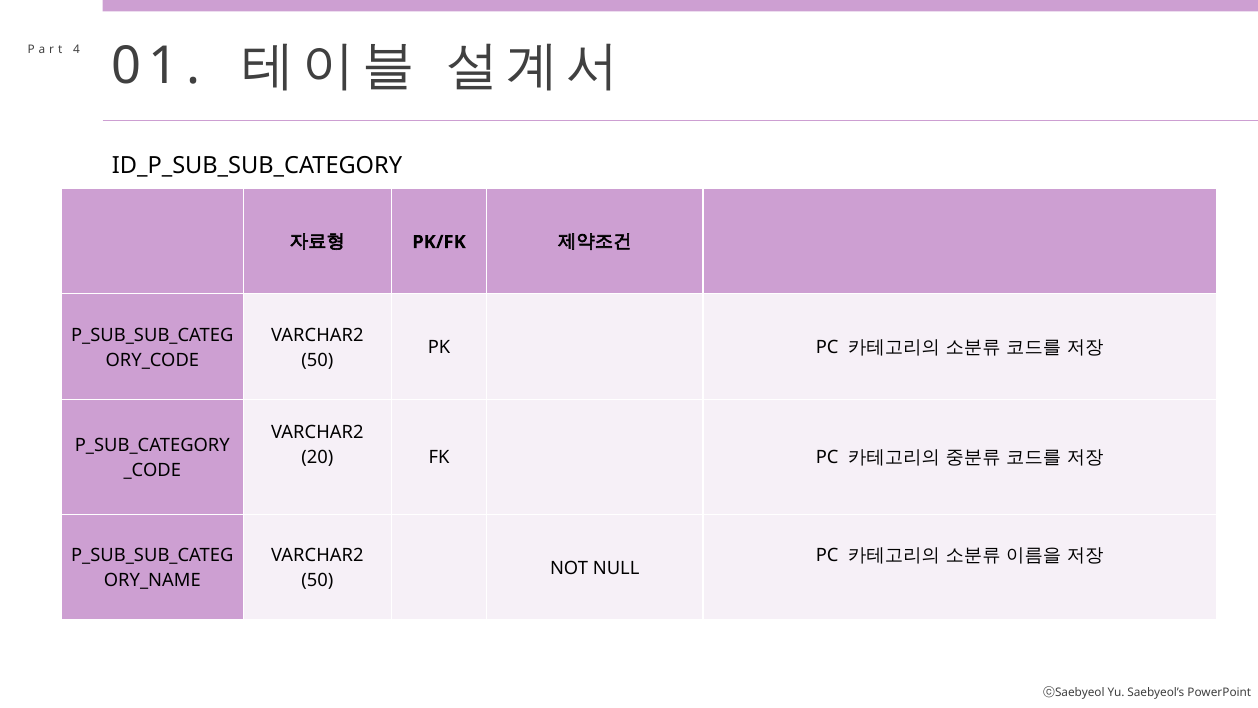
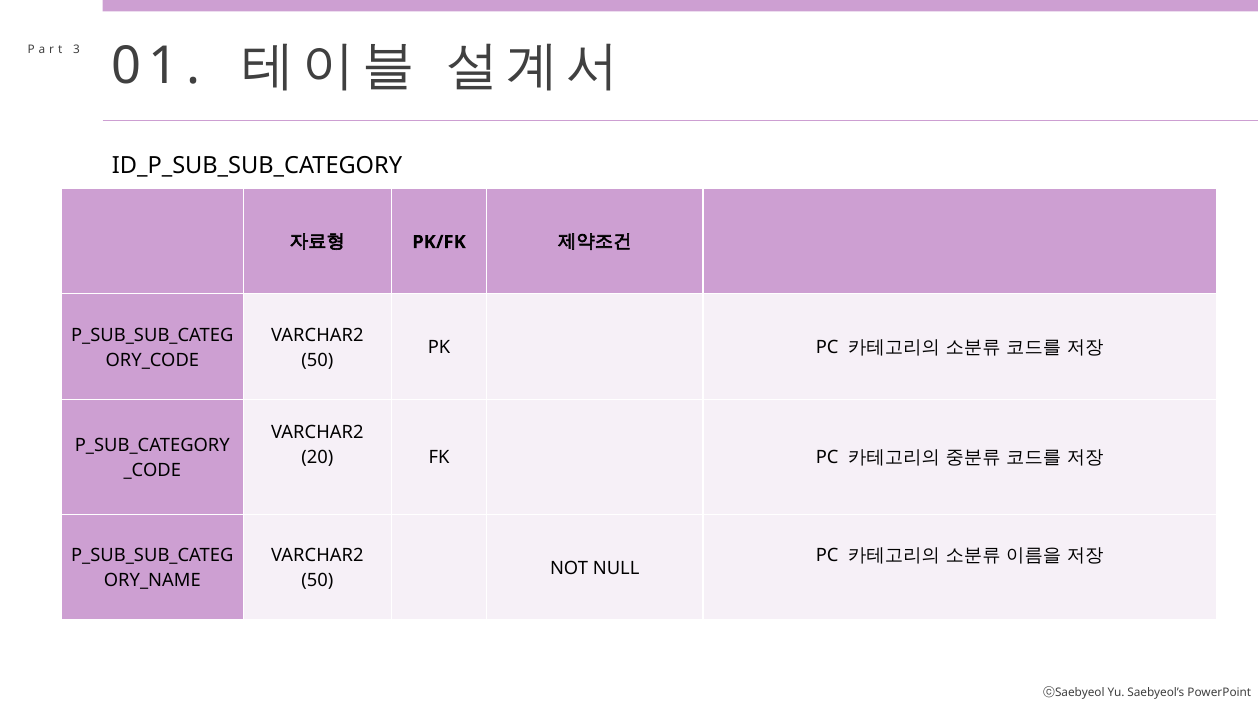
4: 4 -> 3 (77, 50)
